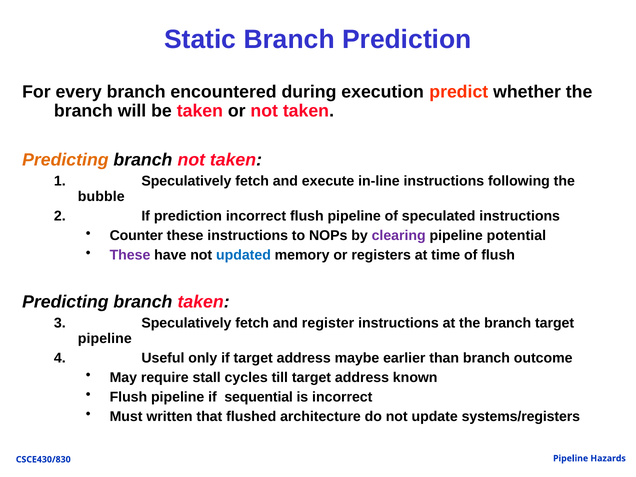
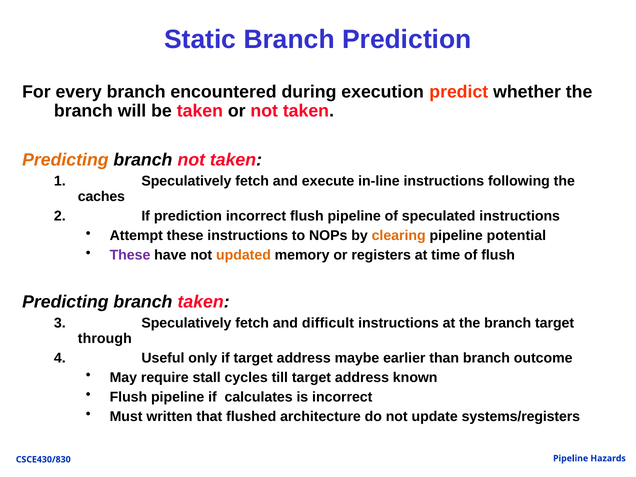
bubble: bubble -> caches (101, 197)
Counter: Counter -> Attempt (136, 235)
clearing colour: purple -> orange (399, 235)
updated colour: blue -> orange (243, 255)
register: register -> difficult (328, 323)
pipeline: pipeline -> through (105, 338)
sequential: sequential -> calculates (259, 397)
